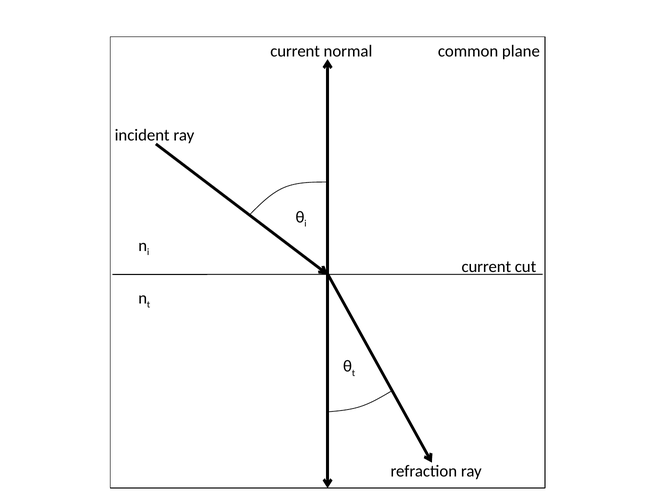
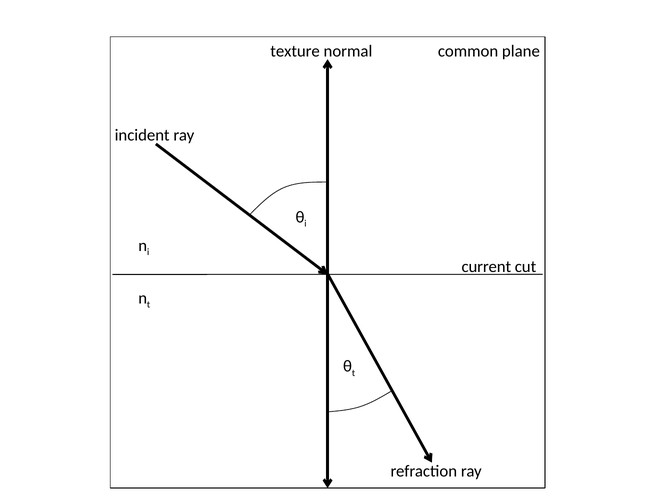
current: current -> texture (295, 51)
